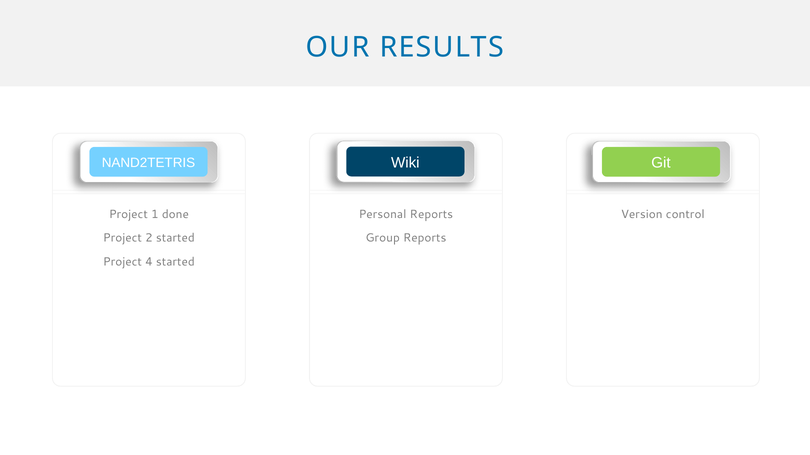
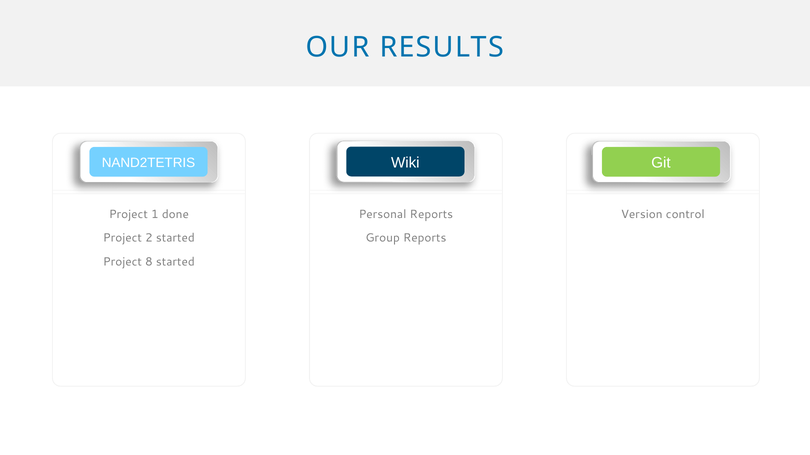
4: 4 -> 8 (149, 262)
